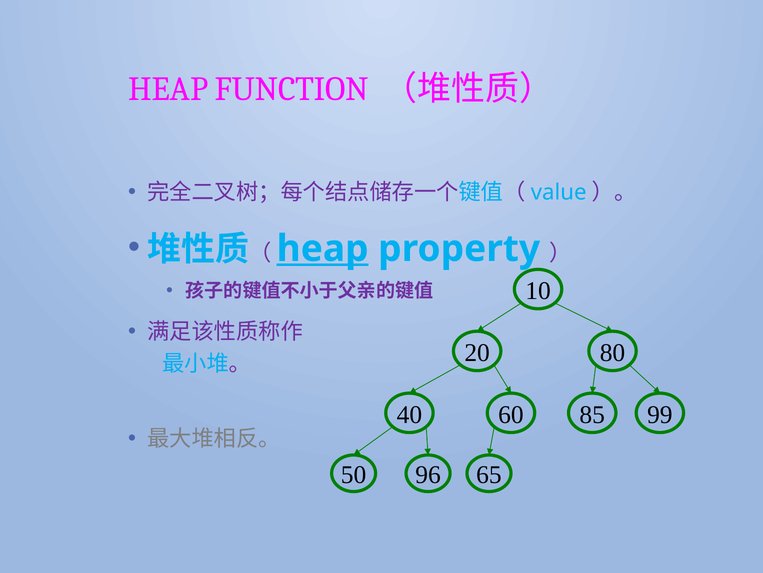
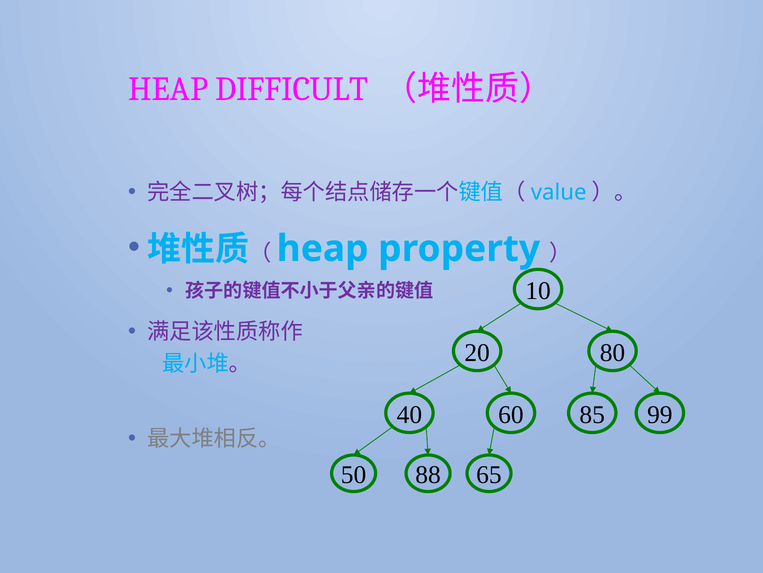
FUNCTION: FUNCTION -> DIFFICULT (292, 89)
heap underline: present -> none (323, 248)
96: 96 -> 88 (428, 474)
